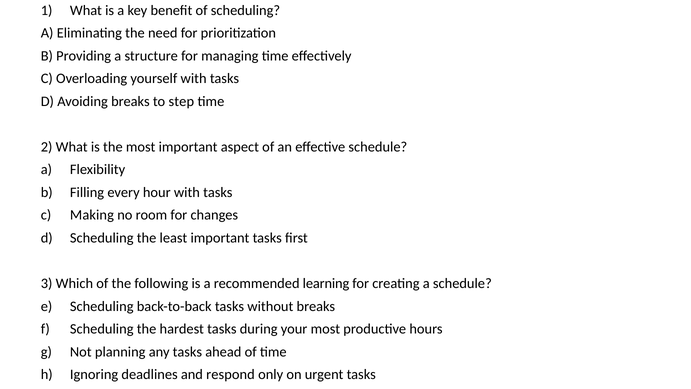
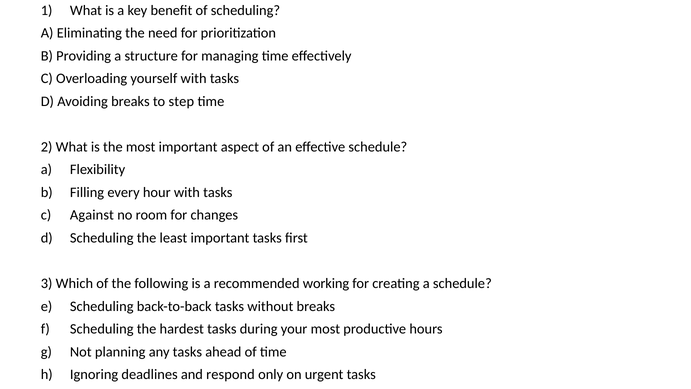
Making: Making -> Against (92, 215)
learning: learning -> working (326, 283)
